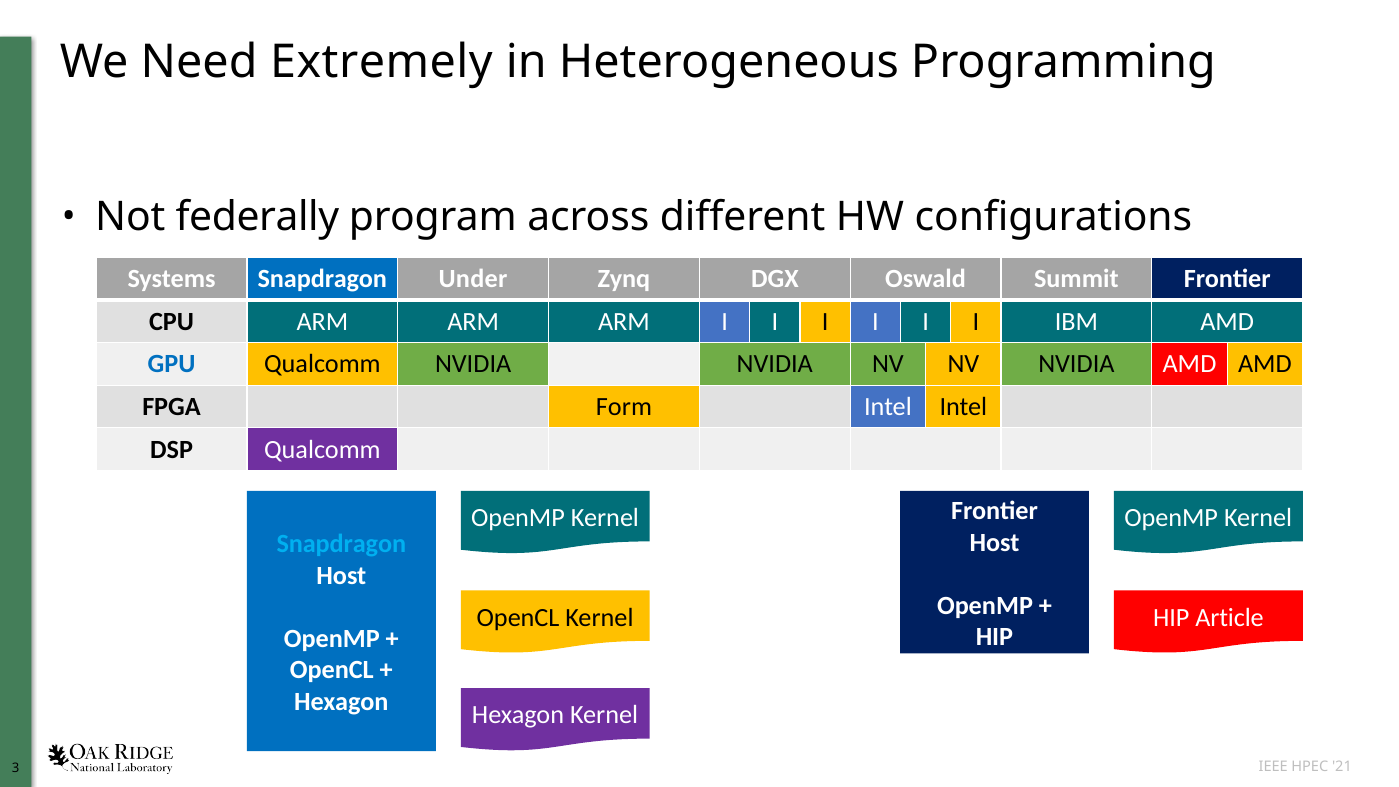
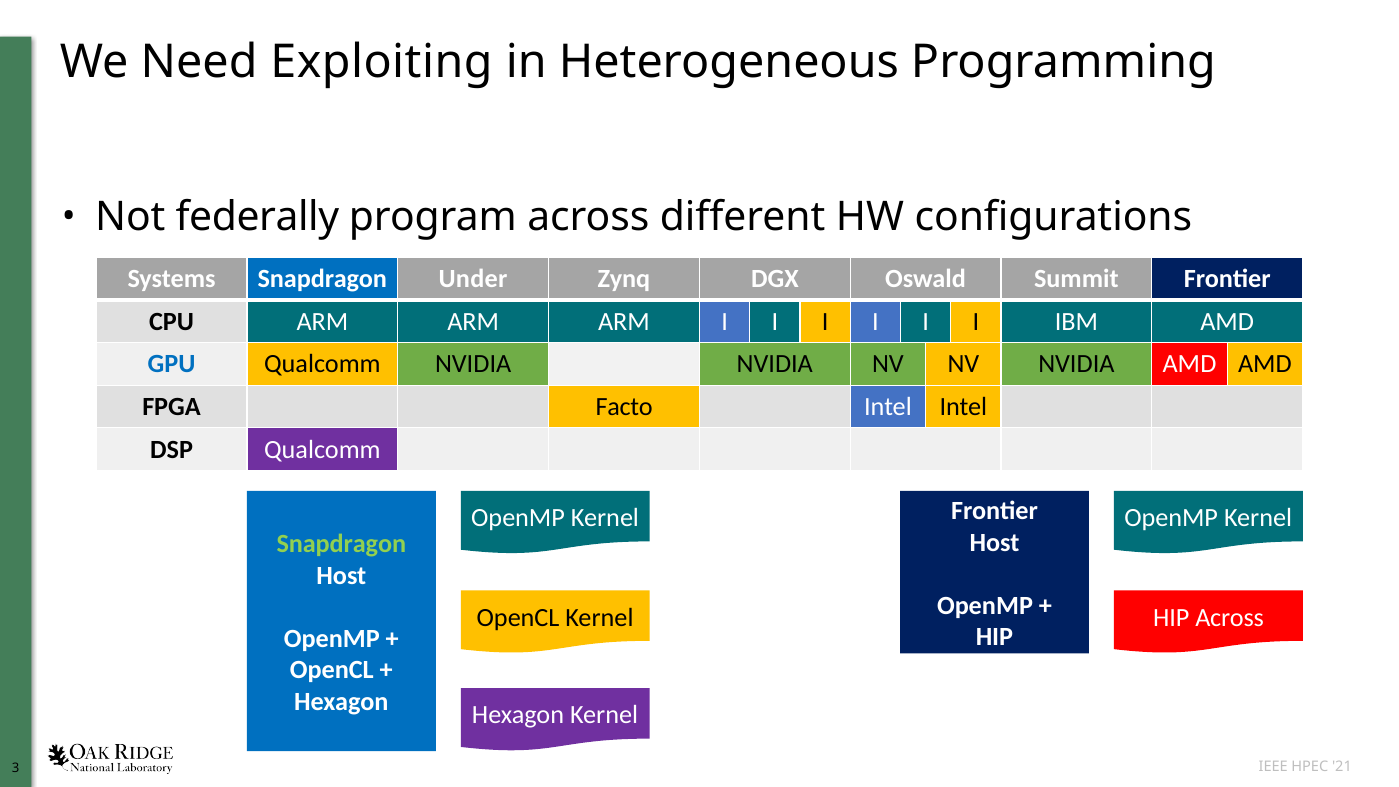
Extremely: Extremely -> Exploiting (381, 62)
Form: Form -> Facto (624, 407)
Snapdragon colour: light blue -> light green (341, 544)
HIP Article: Article -> Across (1230, 617)
